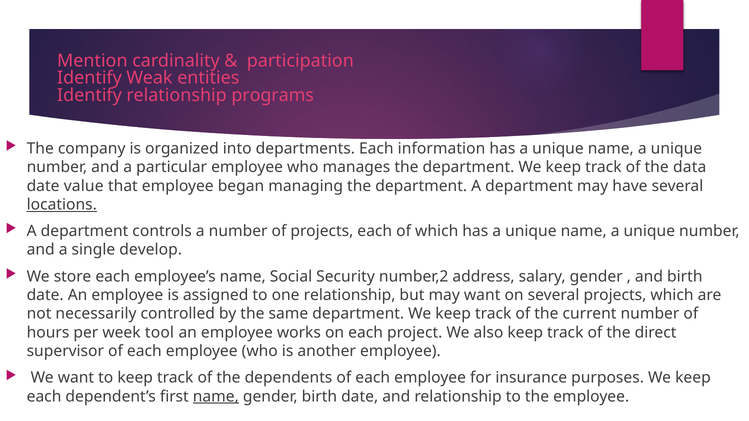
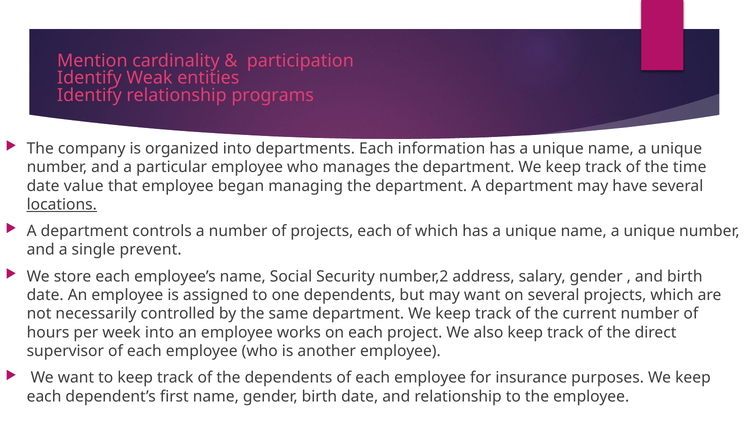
data: data -> time (690, 167)
develop: develop -> prevent (151, 250)
one relationship: relationship -> dependents (350, 295)
week tool: tool -> into (160, 333)
name underline: present -> none (216, 397)
